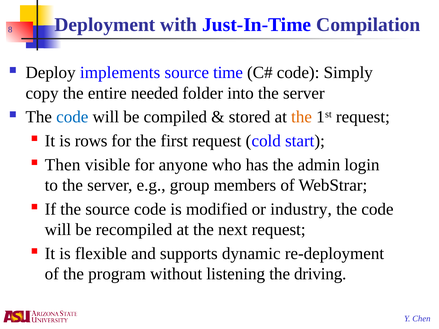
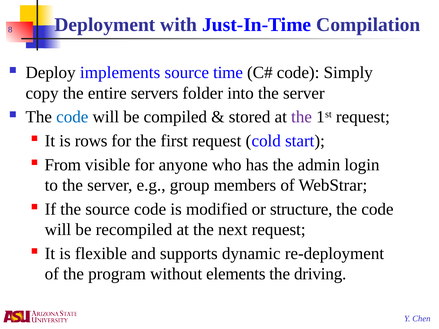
needed: needed -> servers (155, 93)
the colour: orange -> purple (302, 117)
Then: Then -> From (63, 165)
industry: industry -> structure (301, 209)
listening: listening -> elements (236, 274)
